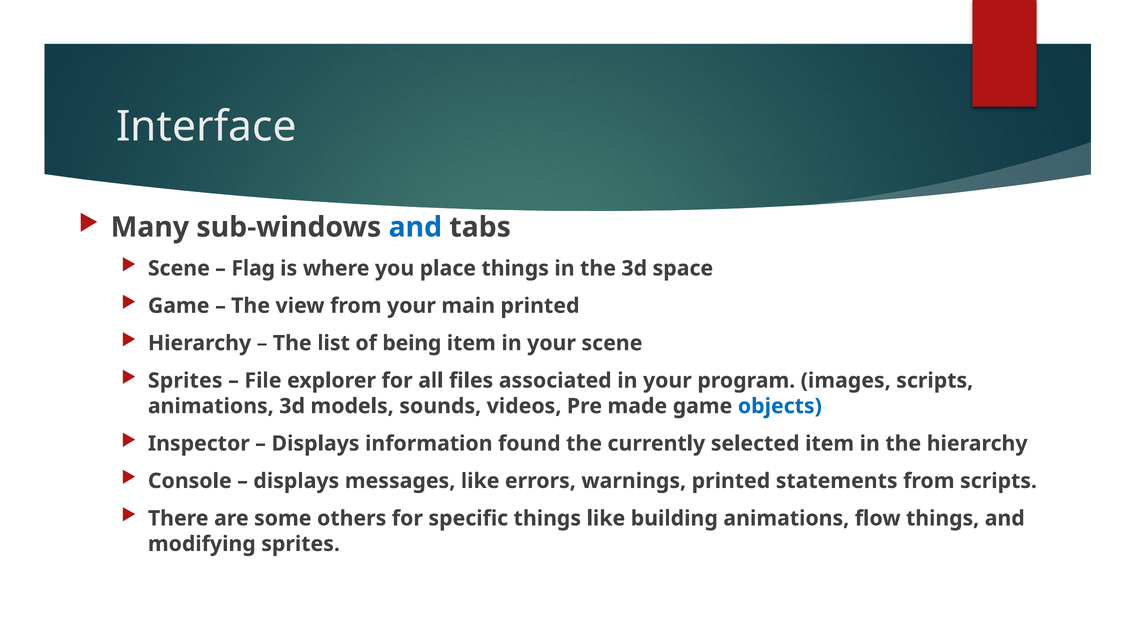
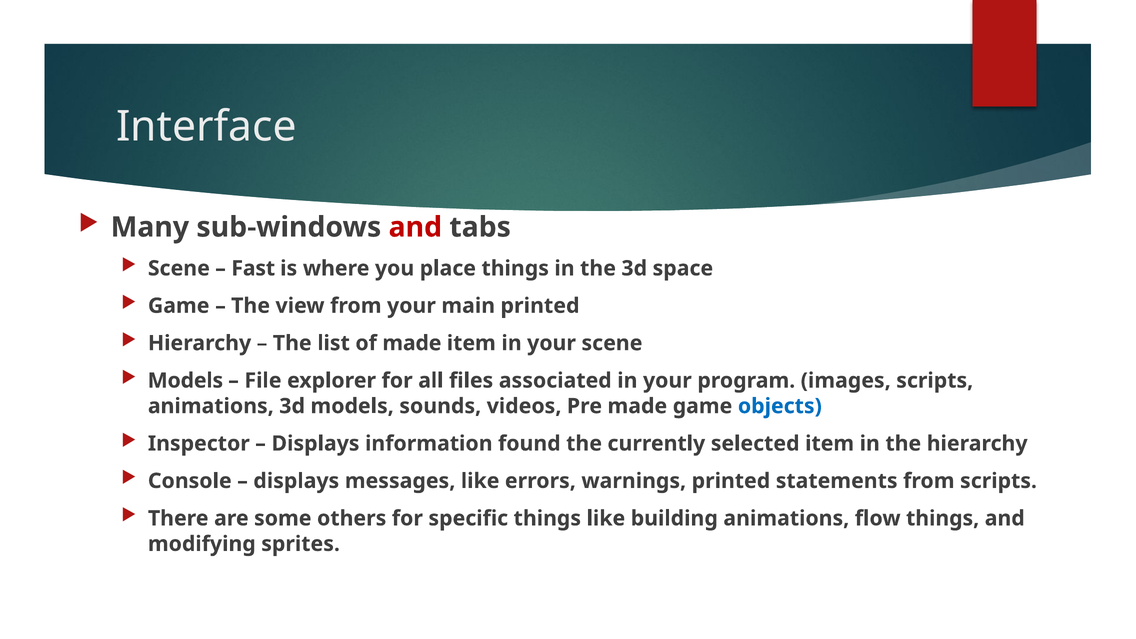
and colour: blue -> red (415, 227)
Flag: Flag -> Fast (253, 268)
of being: being -> made (412, 343)
Sprites: Sprites -> Models (185, 381)
